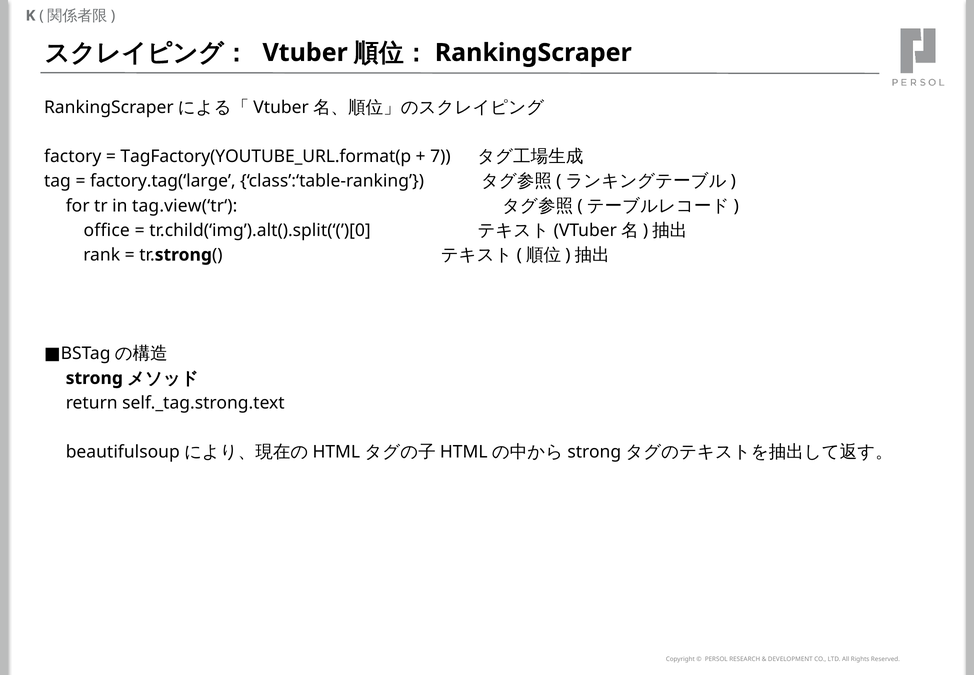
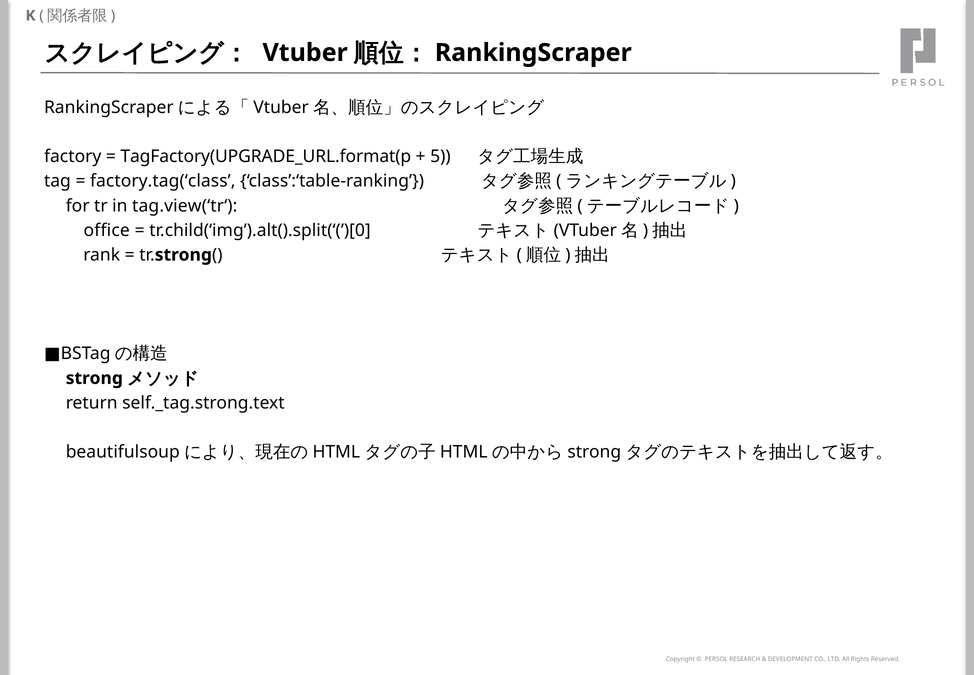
TagFactory(YOUTUBE_URL.format(p: TagFactory(YOUTUBE_URL.format(p -> TagFactory(UPGRADE_URL.format(p (266, 156)
7: 7 -> 5 (440, 156)
factory.tag(‘large: factory.tag(‘large -> factory.tag(‘class (163, 181)
